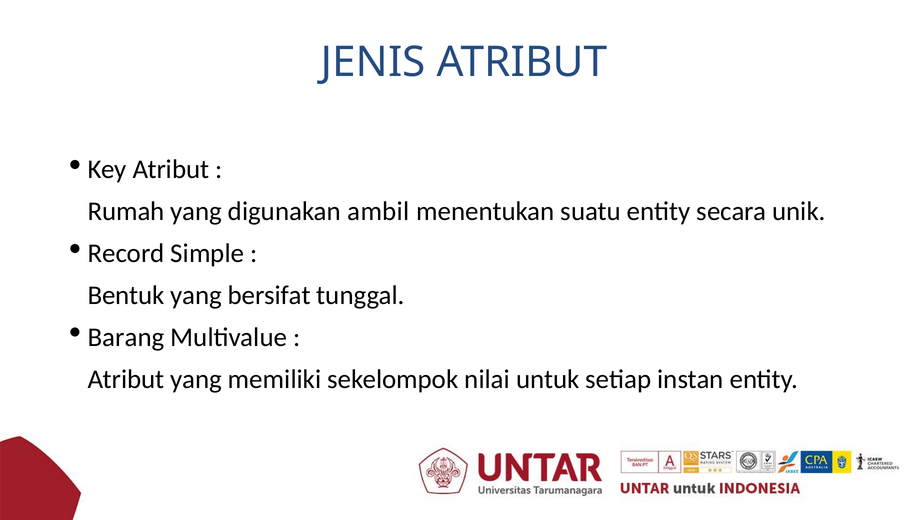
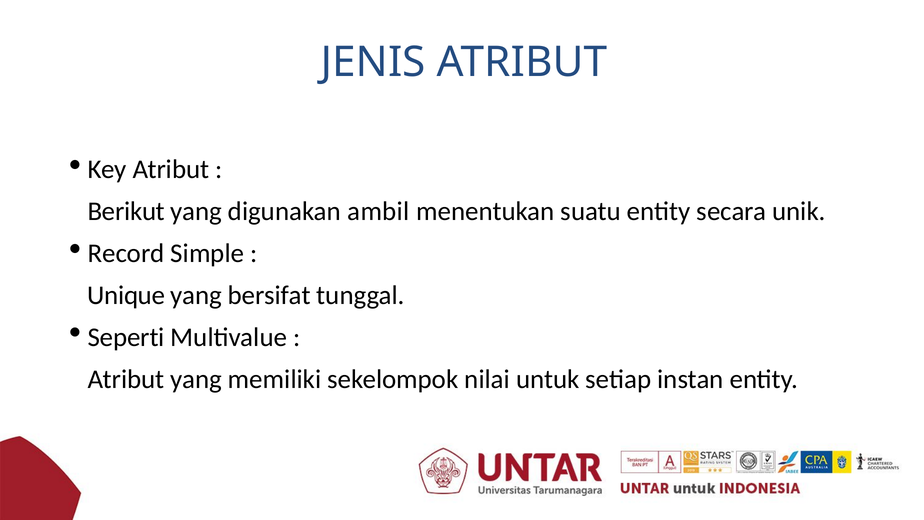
Rumah: Rumah -> Berikut (126, 211)
Bentuk: Bentuk -> Unique (126, 295)
Barang: Barang -> Seperti (126, 337)
